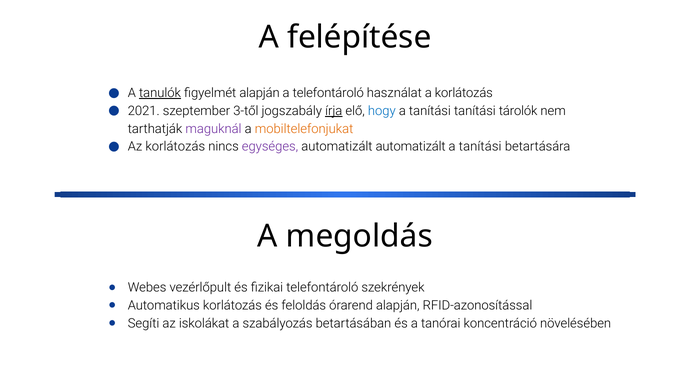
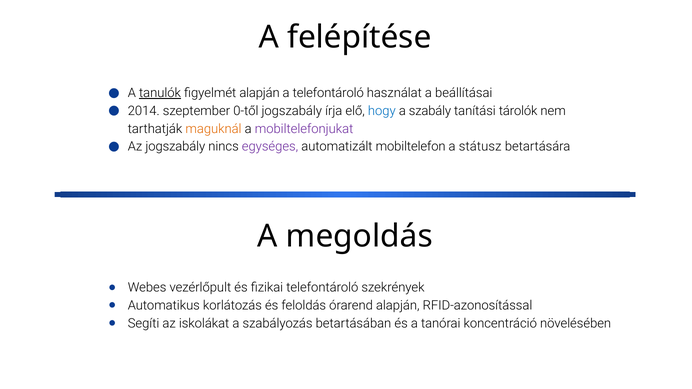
a korlátozás: korlátozás -> beállításai (464, 93)
2021: 2021 -> 2014 (144, 111)
3-től: 3-től -> 0-től (246, 111)
írja underline: present -> none (334, 111)
tanítási: tanítási -> szabály (430, 111)
maguknál colour: purple -> orange (213, 129)
mobiltelefonjukat colour: orange -> purple (304, 129)
Az korlátozás: korlátozás -> jogszabály (175, 147)
automatizált automatizált: automatizált -> mobiltelefon (411, 147)
tanítási: tanítási -> státusz (480, 147)
